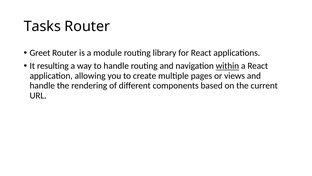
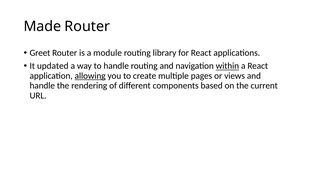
Tasks: Tasks -> Made (42, 26)
resulting: resulting -> updated (53, 66)
allowing underline: none -> present (90, 76)
